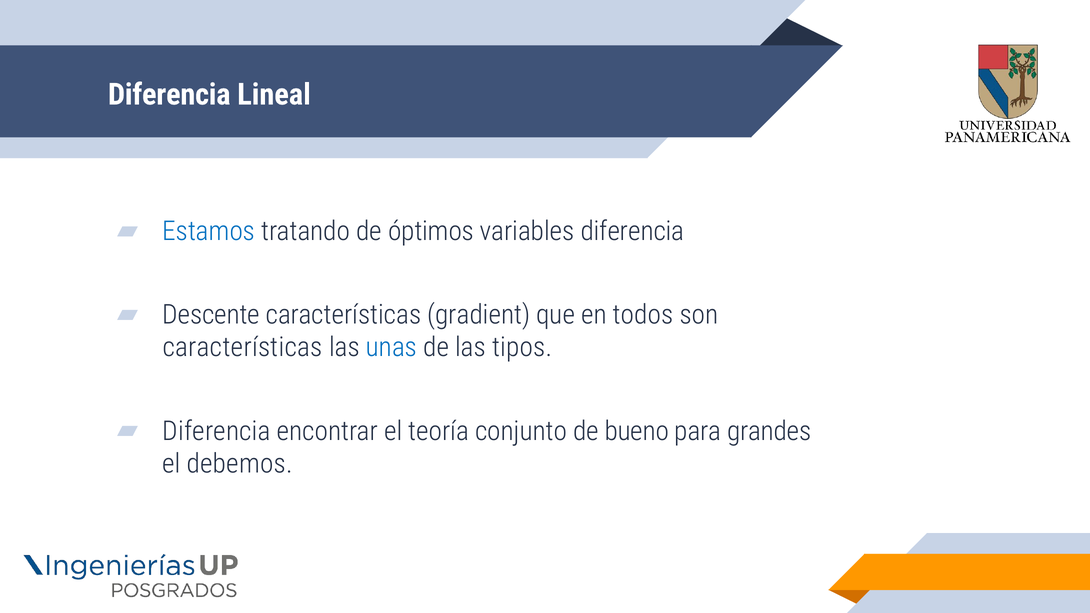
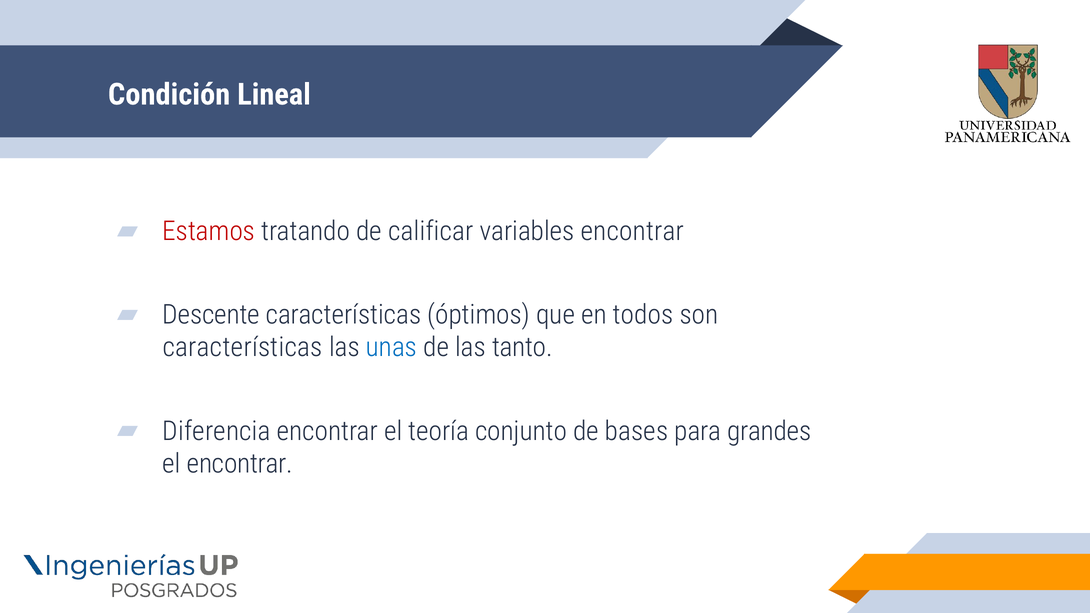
Diferencia: Diferencia -> Condición (169, 95)
Estamos colour: blue -> red (209, 231)
óptimos: óptimos -> calificar (431, 231)
variables diferencia: diferencia -> encontrar (632, 231)
gradient: gradient -> óptimos (479, 315)
tipos: tipos -> tanto (522, 348)
bueno: bueno -> bases (637, 431)
el debemos: debemos -> encontrar (240, 464)
